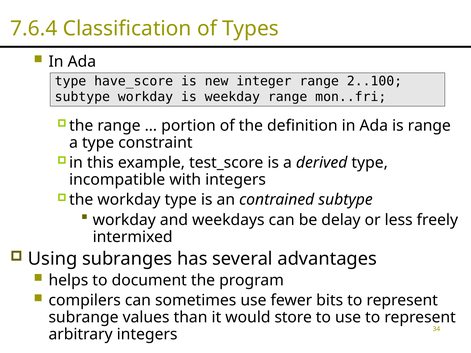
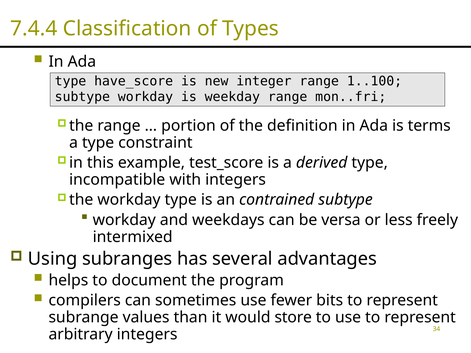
7.6.4: 7.6.4 -> 7.4.4 (34, 29)
2..100: 2..100 -> 1..100 (374, 81)
is range: range -> terms (429, 126)
delay: delay -> versa (341, 220)
